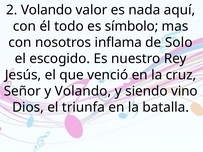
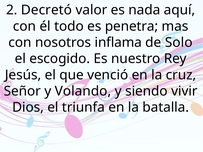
2 Volando: Volando -> Decretó (46, 10)
símbolo: símbolo -> penetra (132, 26)
vino: vino -> vivir (184, 91)
